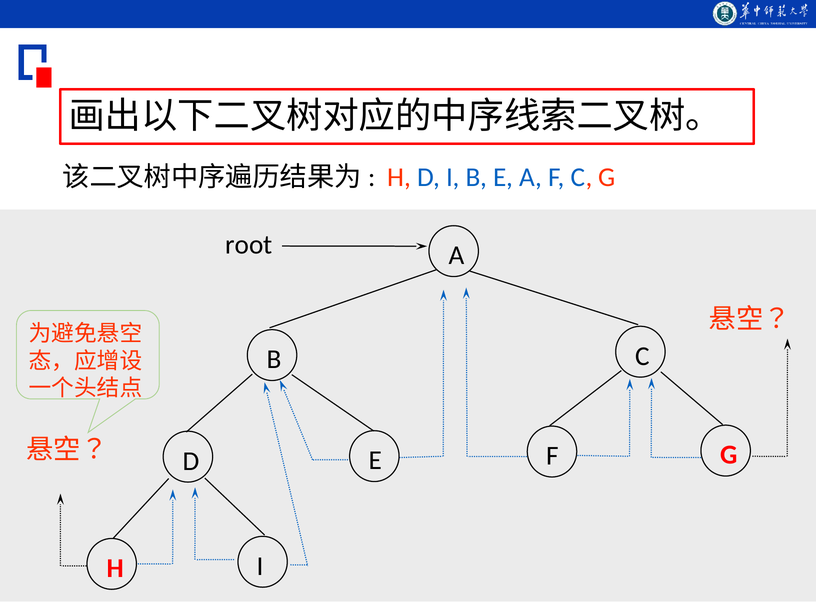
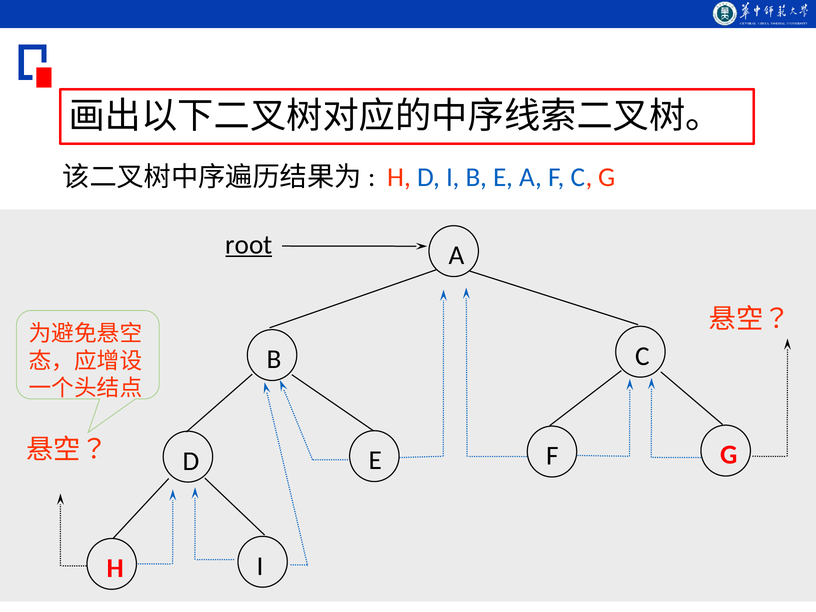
root underline: none -> present (249, 245)
